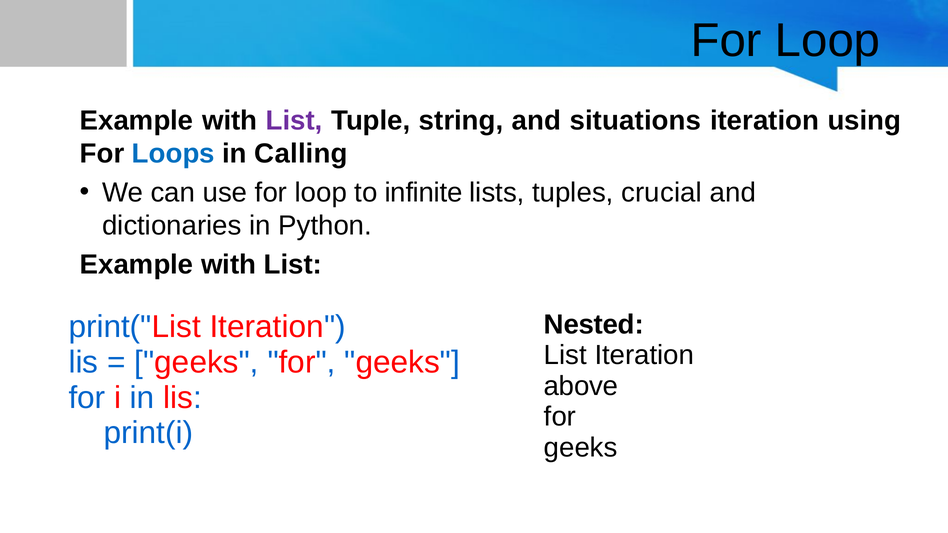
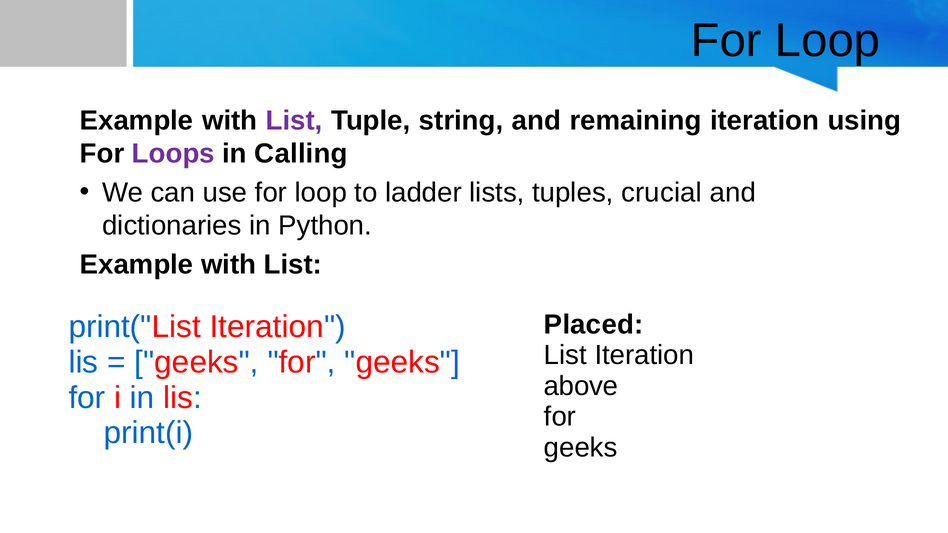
situations: situations -> remaining (636, 121)
Loops colour: blue -> purple (173, 154)
infinite: infinite -> ladder (423, 193)
Nested: Nested -> Placed (594, 325)
